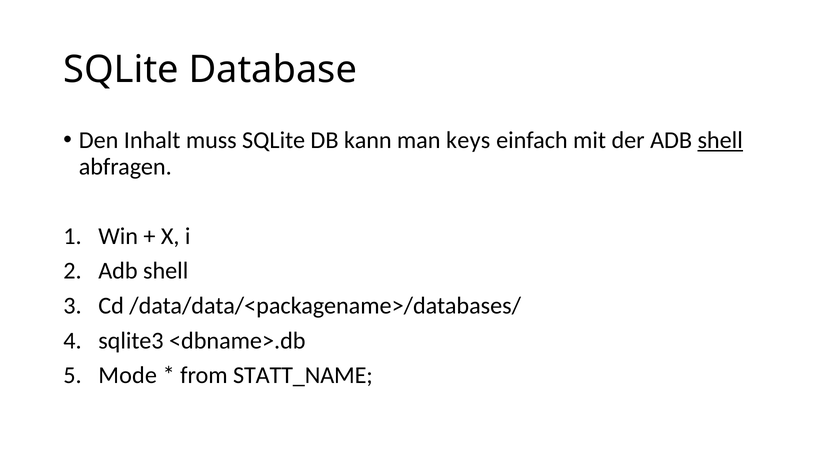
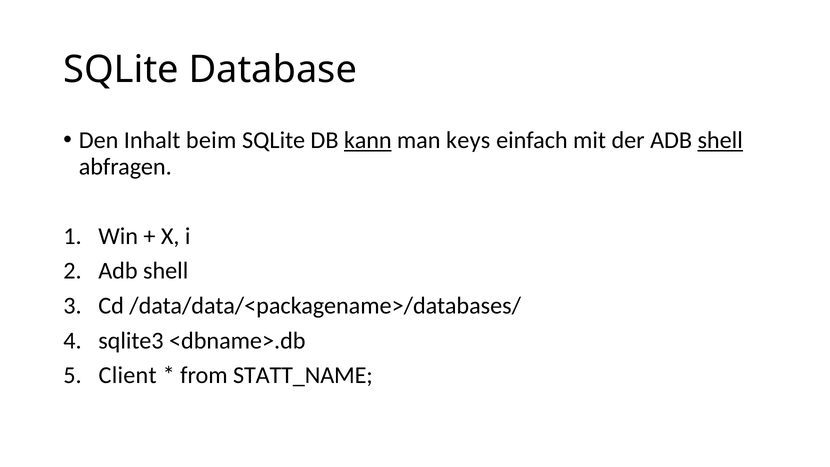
muss: muss -> beim (211, 140)
kann underline: none -> present (368, 140)
Mode: Mode -> Client (128, 375)
